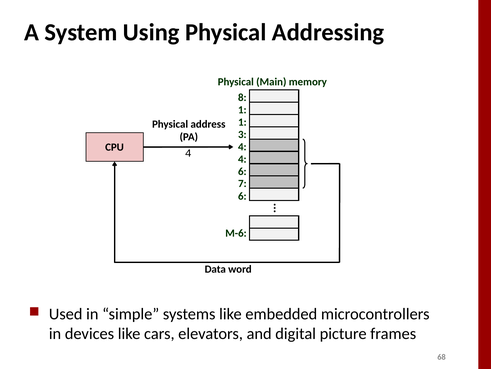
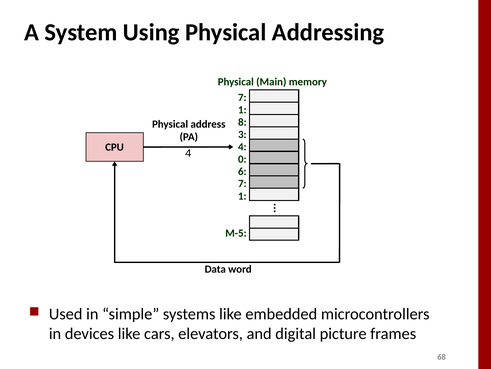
8: 8 -> 7 (242, 97)
1: 1 -> 8 (242, 122)
4: 4 -> 0 (242, 159)
6: 6 -> 1 (242, 196)
M-6: M-6 -> M-5 (236, 233)
